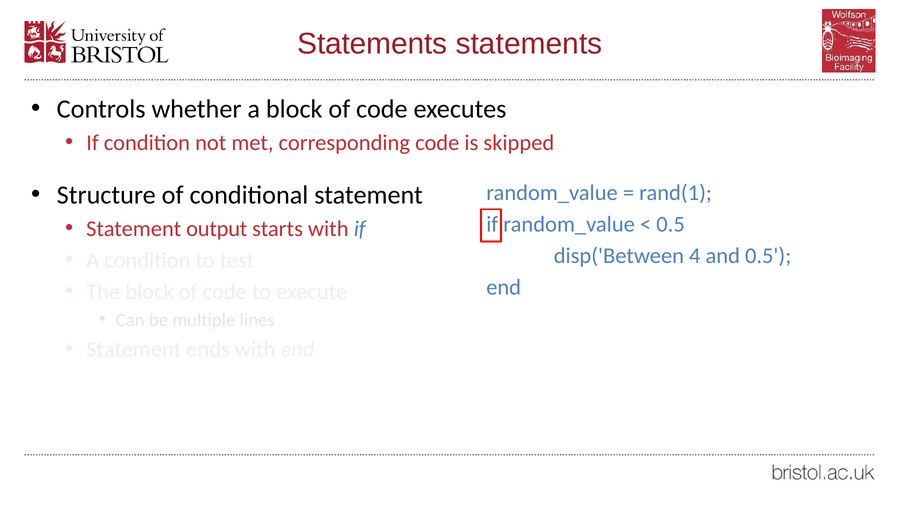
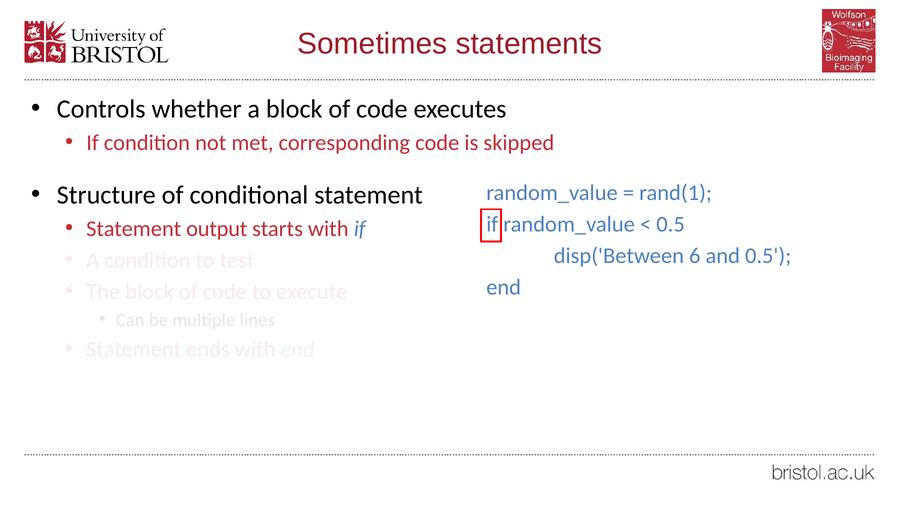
Statements: Statements -> Sometimes (372, 44)
4: 4 -> 6 (695, 256)
